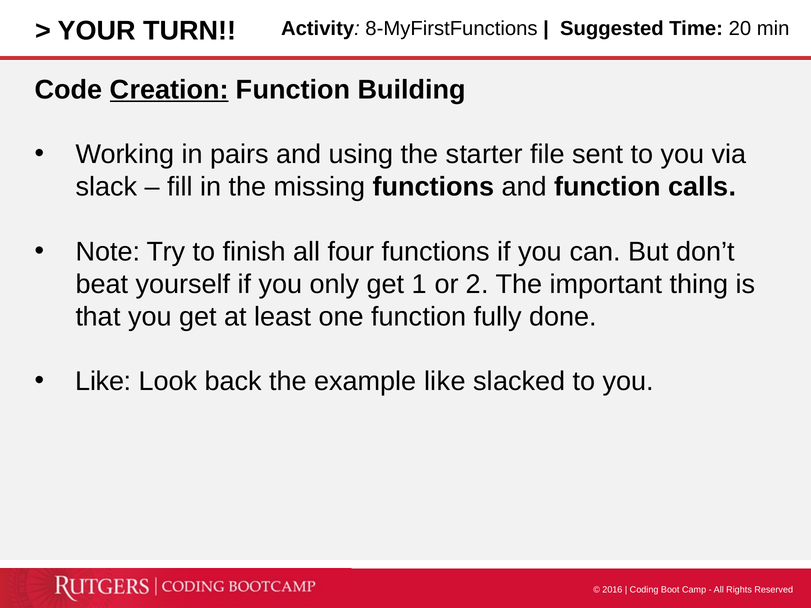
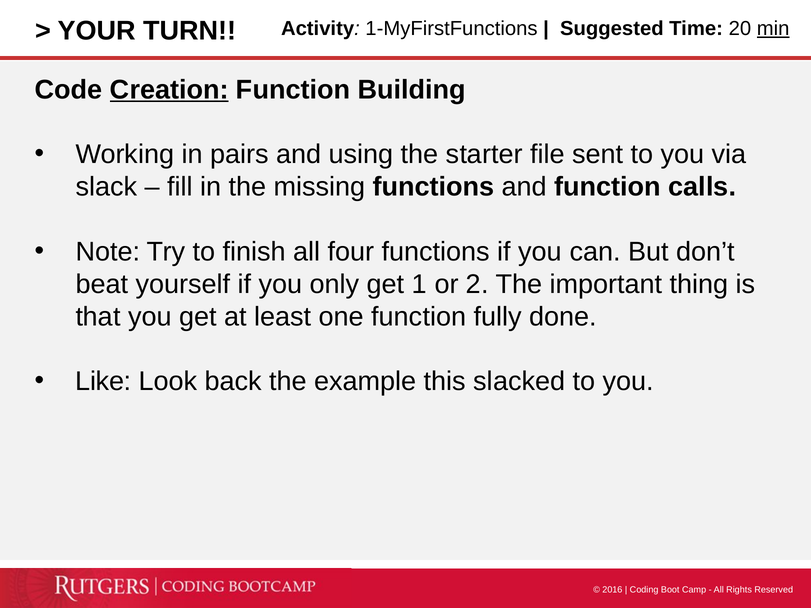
8-MyFirstFunctions: 8-MyFirstFunctions -> 1-MyFirstFunctions (451, 29)
min underline: none -> present (773, 29)
example like: like -> this (445, 382)
